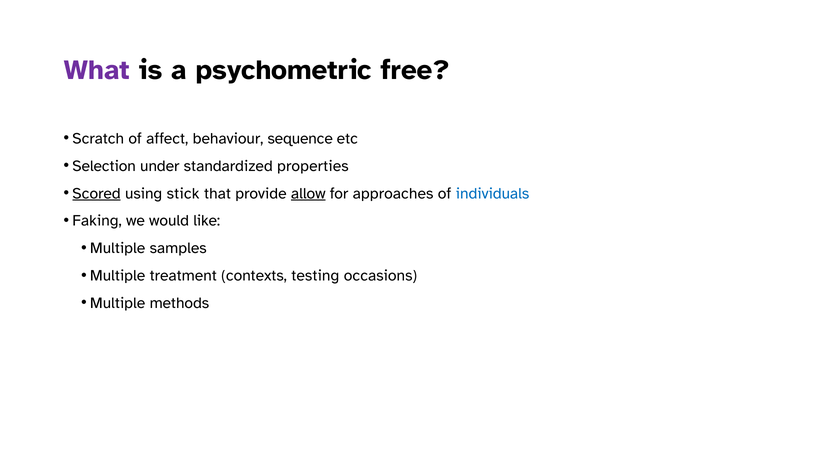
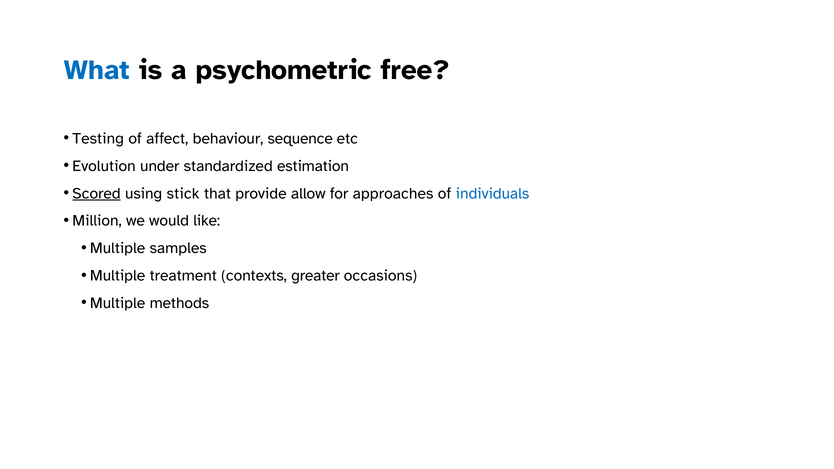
What colour: purple -> blue (97, 70)
Scratch: Scratch -> Testing (98, 138)
Selection: Selection -> Evolution (104, 166)
properties: properties -> estimation (313, 166)
allow underline: present -> none (308, 193)
Faking: Faking -> Million (97, 221)
testing: testing -> greater (315, 276)
